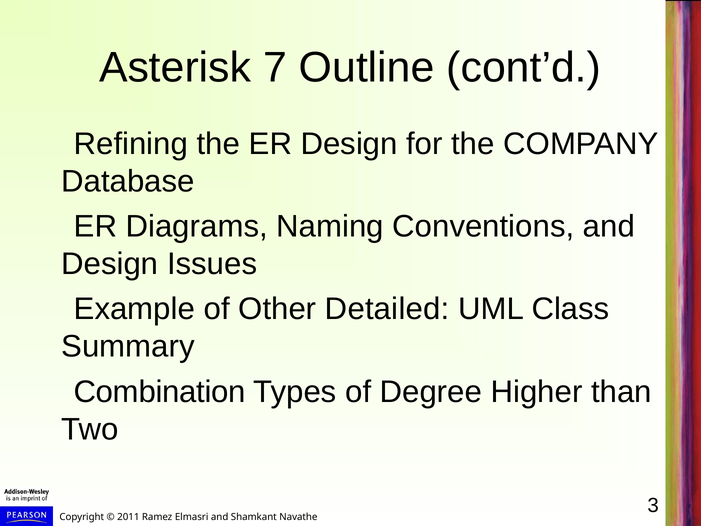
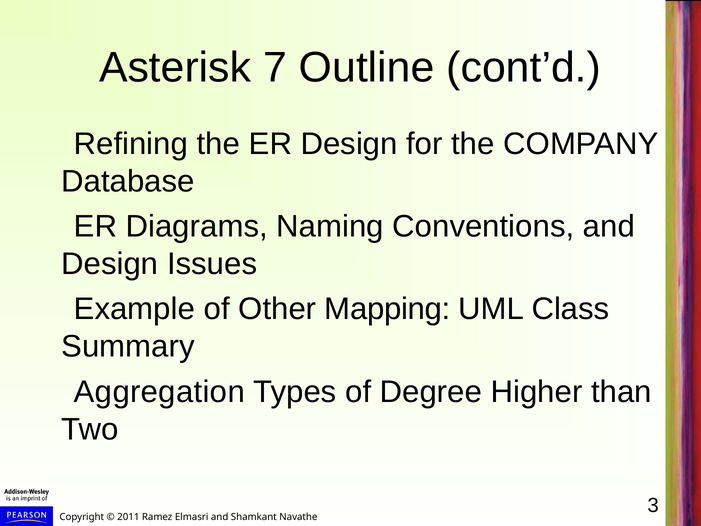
Detailed: Detailed -> Mapping (387, 309)
Combination: Combination -> Aggregation (159, 392)
